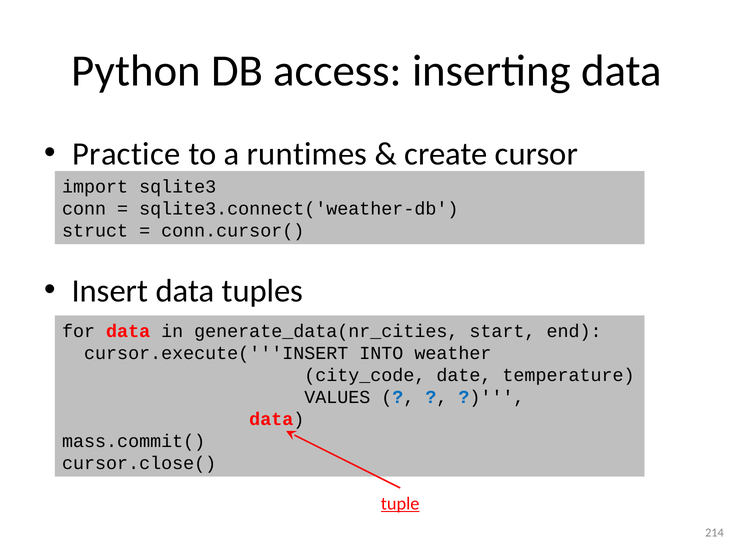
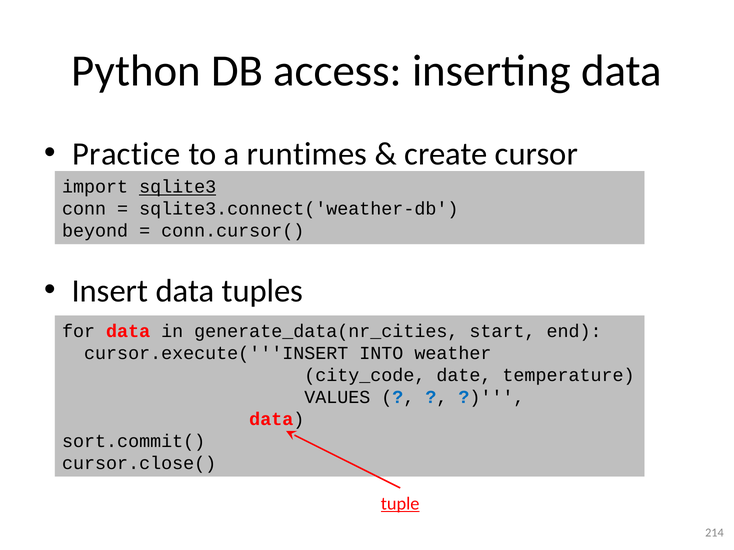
sqlite3 underline: none -> present (178, 187)
struct: struct -> beyond (95, 231)
mass.commit(: mass.commit( -> sort.commit( (134, 442)
